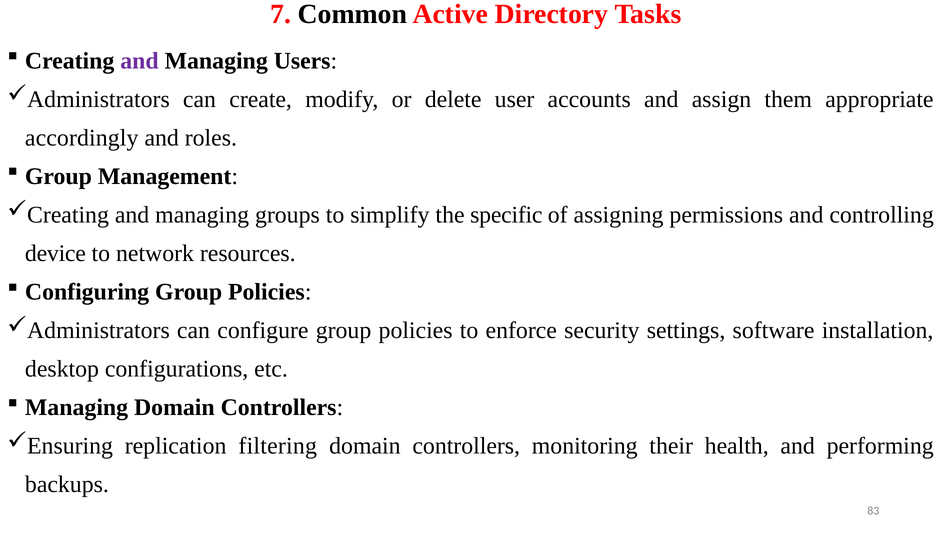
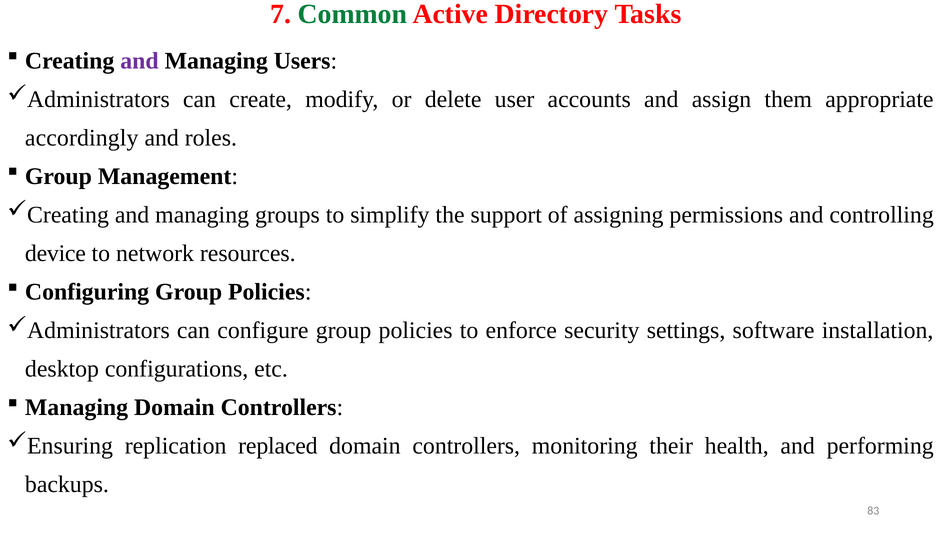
Common colour: black -> green (353, 14)
specific: specific -> support (506, 215)
filtering: filtering -> replaced (278, 446)
